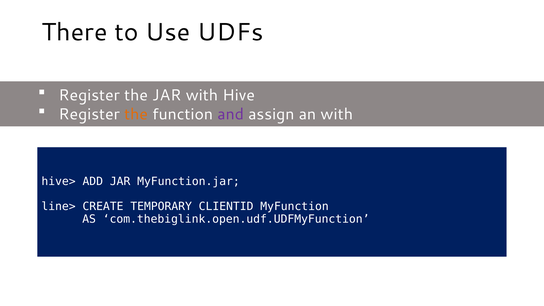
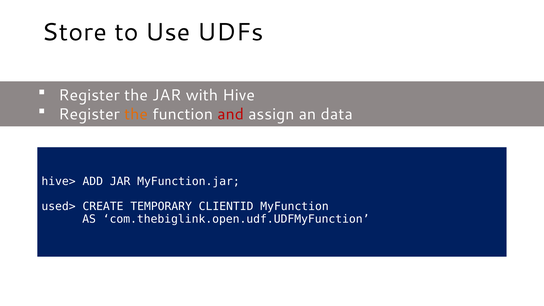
There: There -> Store (74, 32)
and colour: purple -> red (231, 114)
an with: with -> data (337, 114)
line>: line> -> used> (59, 206)
